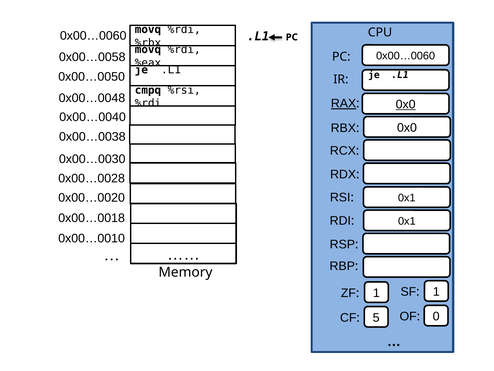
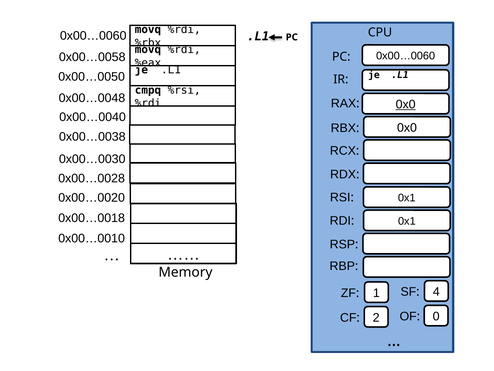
RAX underline: present -> none (344, 103)
1: 1 -> 4 (436, 291)
5: 5 -> 2 (376, 317)
